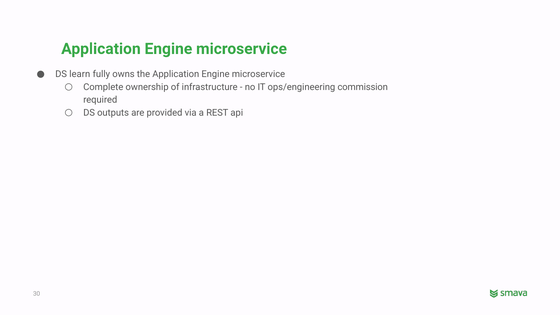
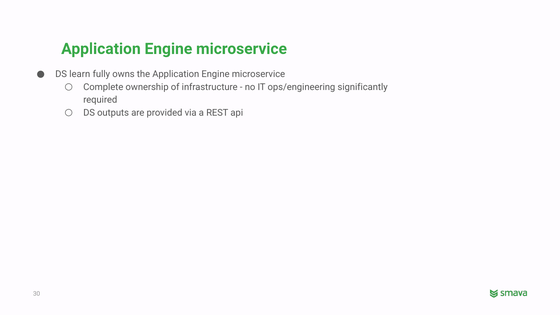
commission: commission -> significantly (363, 87)
